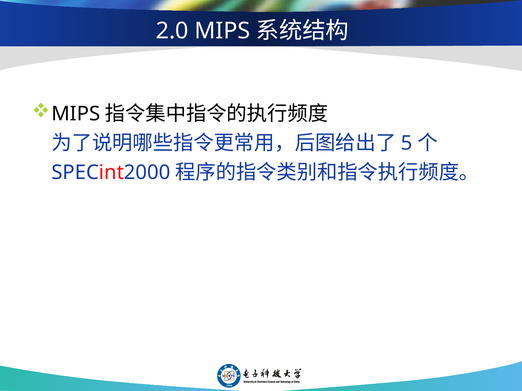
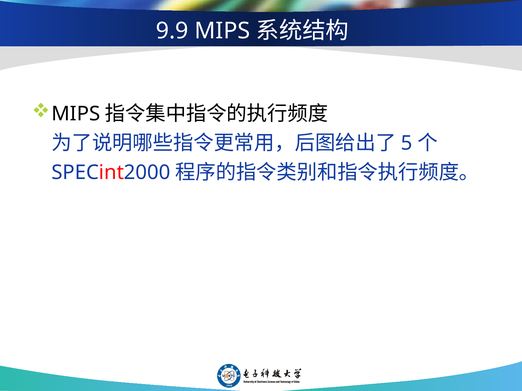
2.0: 2.0 -> 9.9 (172, 31)
